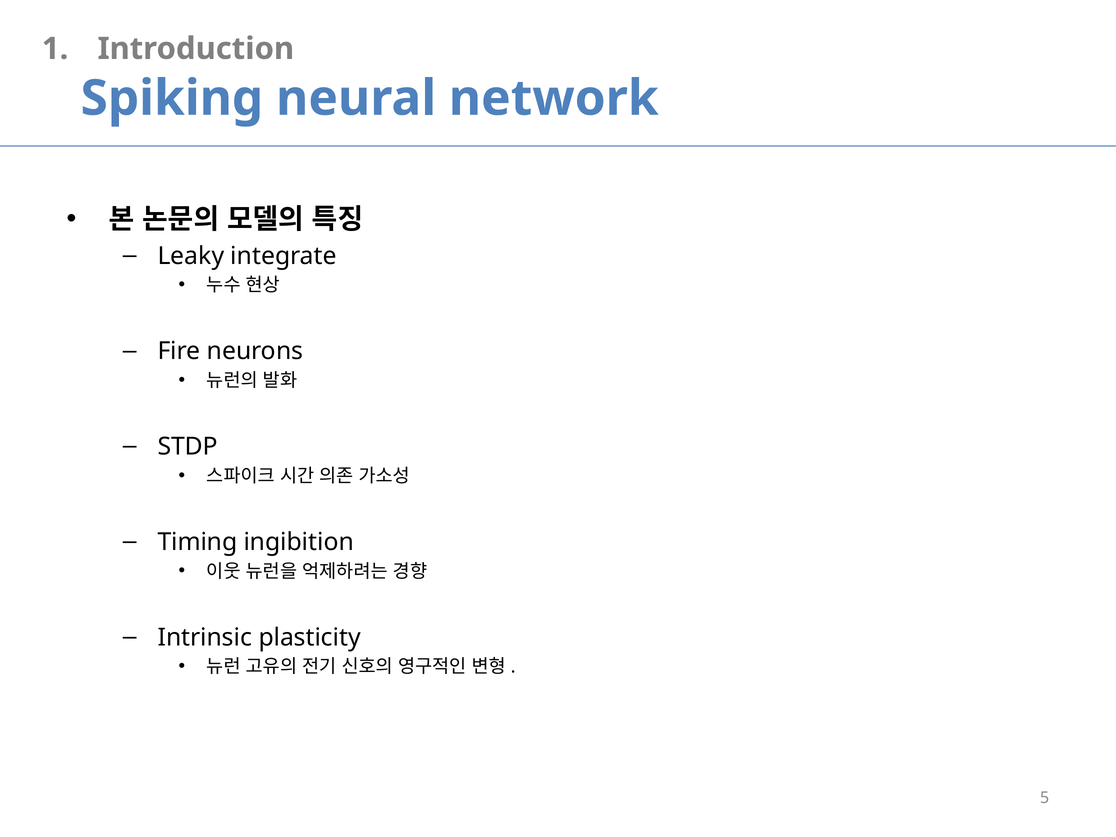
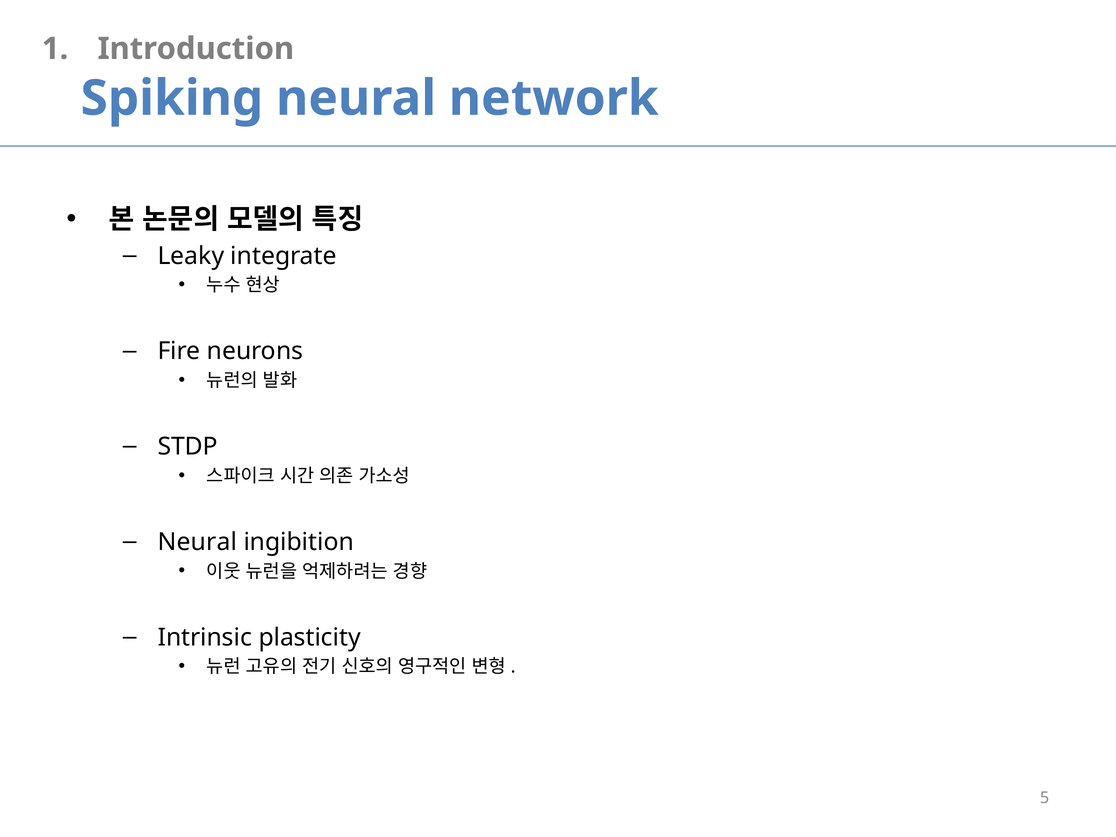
Timing: Timing -> Neural (197, 542)
